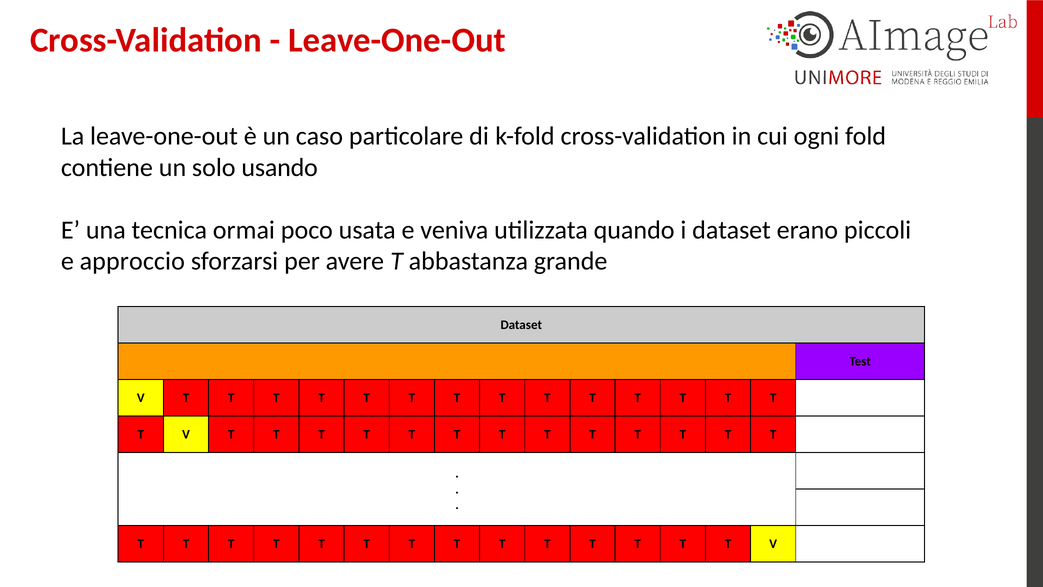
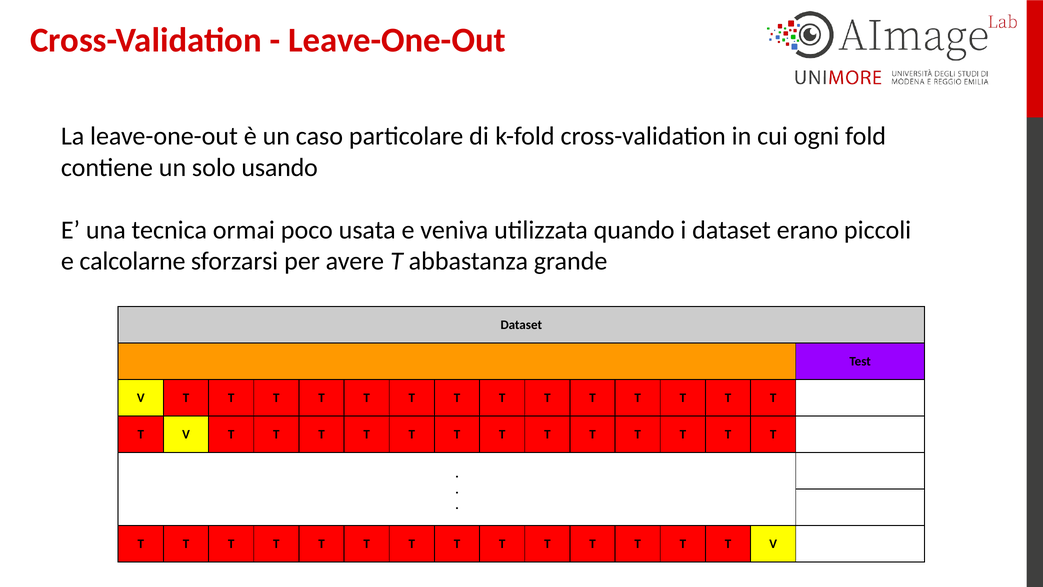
approccio: approccio -> calcolarne (132, 261)
